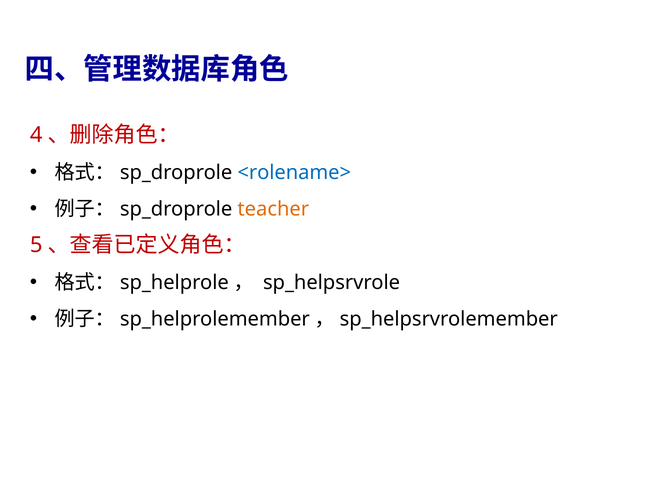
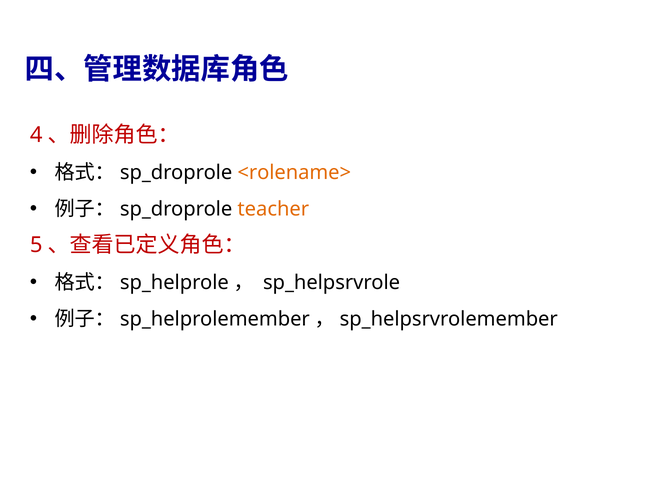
<rolename> colour: blue -> orange (294, 173)
